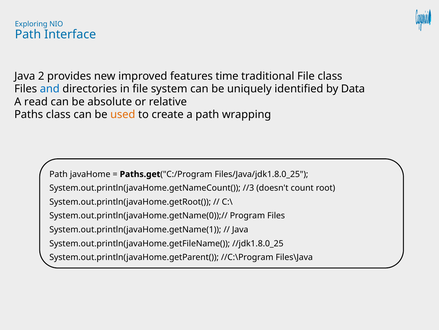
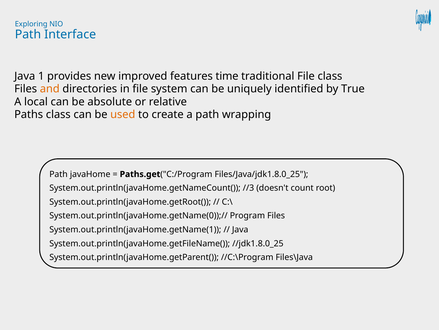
2: 2 -> 1 (41, 76)
and colour: blue -> orange (50, 89)
Data: Data -> True (353, 89)
read: read -> local (36, 102)
